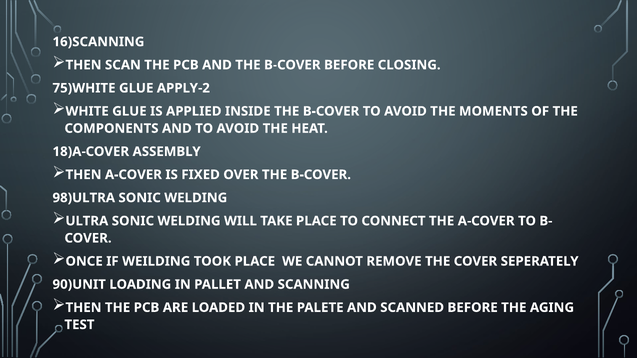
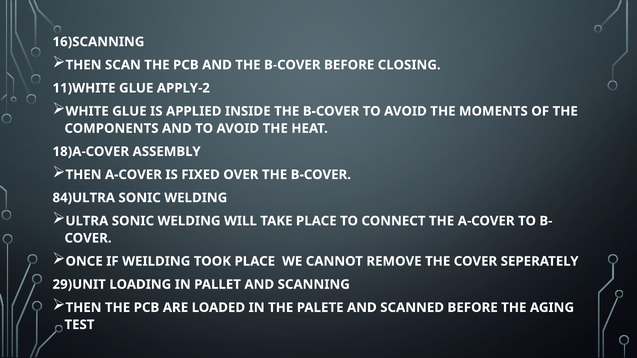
75)WHITE: 75)WHITE -> 11)WHITE (84, 88)
98)ULTRA: 98)ULTRA -> 84)ULTRA (84, 198)
90)UNIT: 90)UNIT -> 29)UNIT (79, 285)
